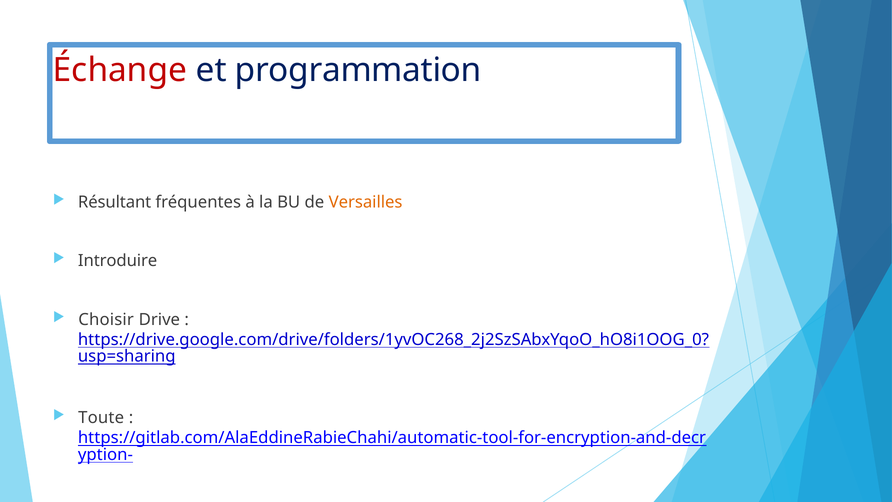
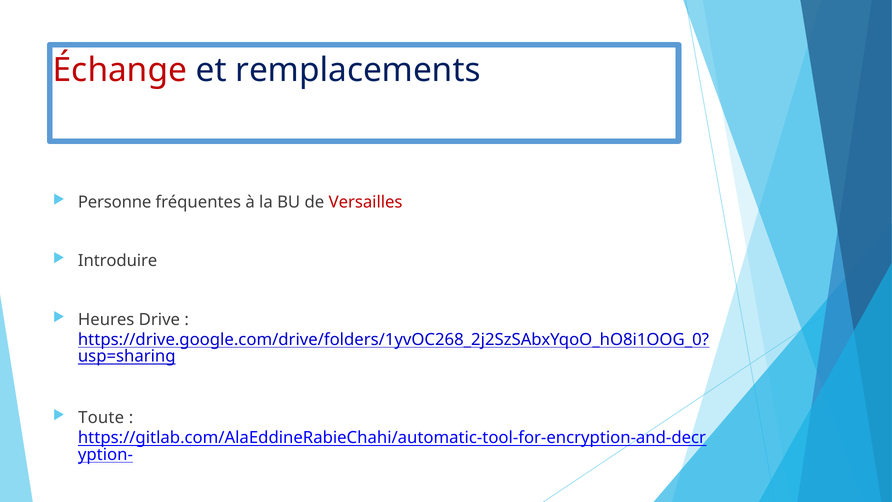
programmation: programmation -> remplacements (358, 70)
Résultant: Résultant -> Personne (115, 202)
Versailles colour: orange -> red (366, 202)
Choisir: Choisir -> Heures (106, 319)
